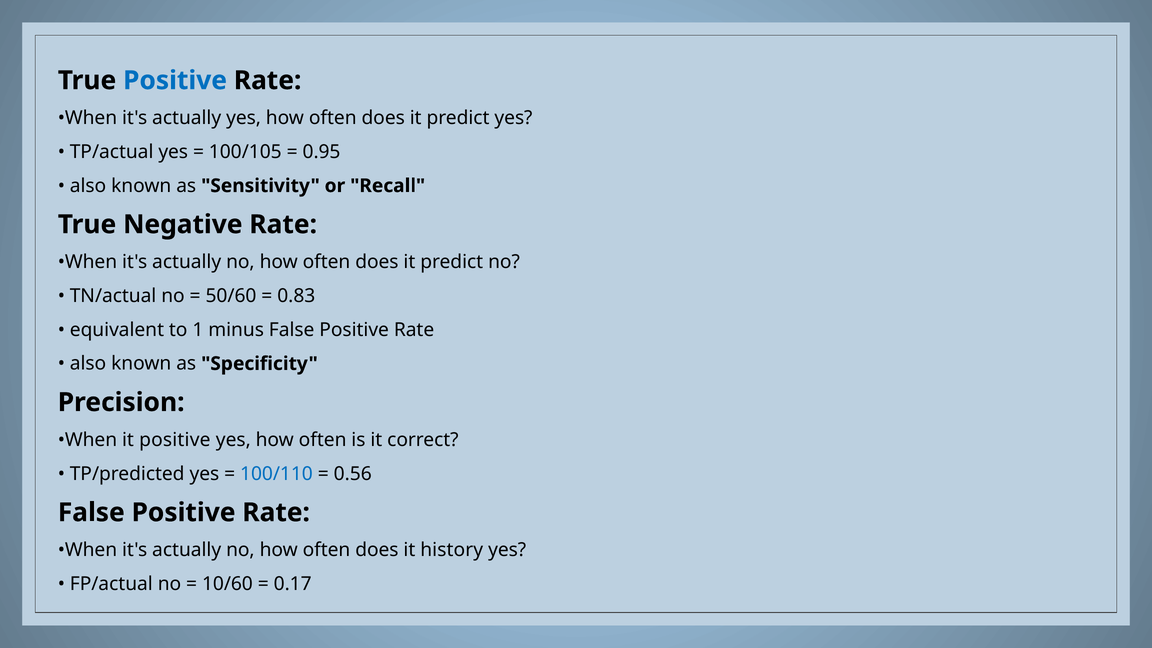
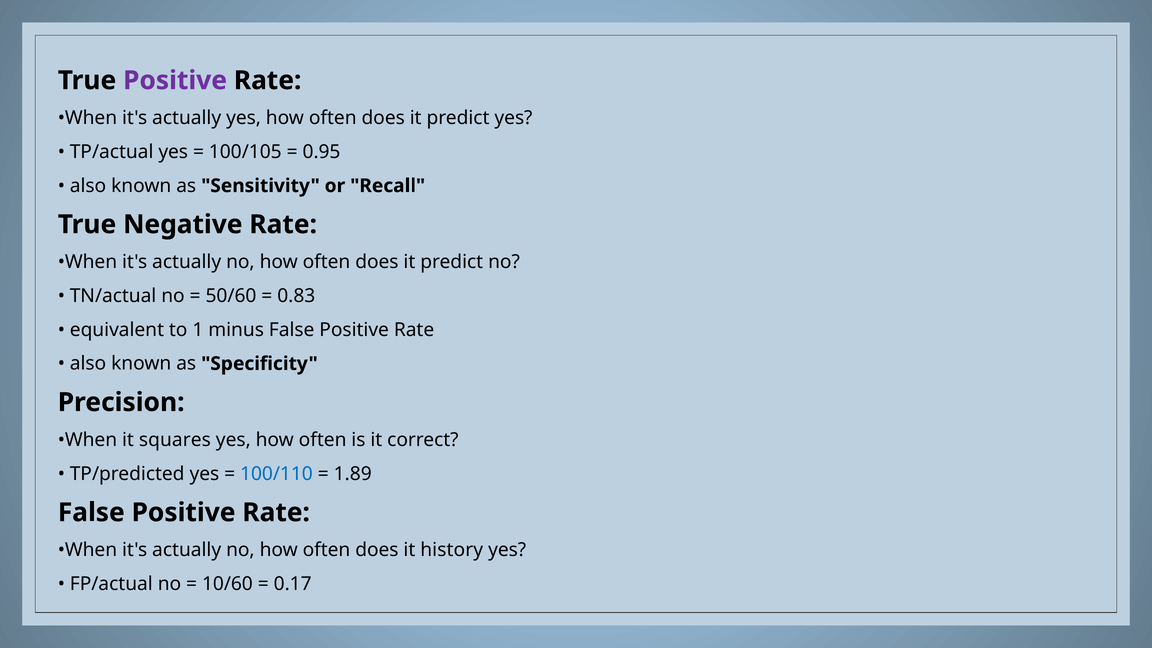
Positive colour: blue -> purple (175, 80)
it positive: positive -> squares (175, 440)
0.56: 0.56 -> 1.89 (353, 474)
